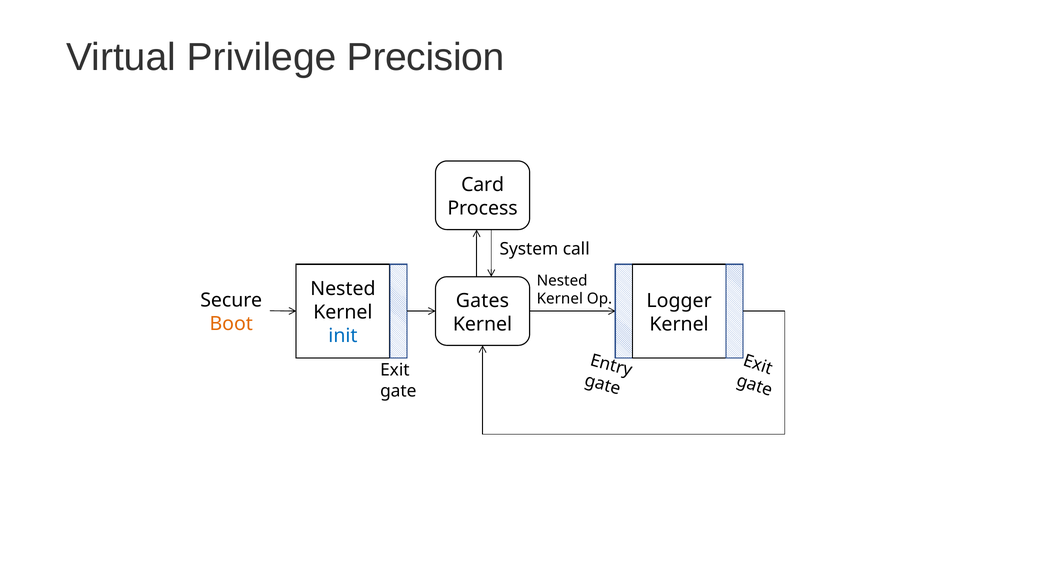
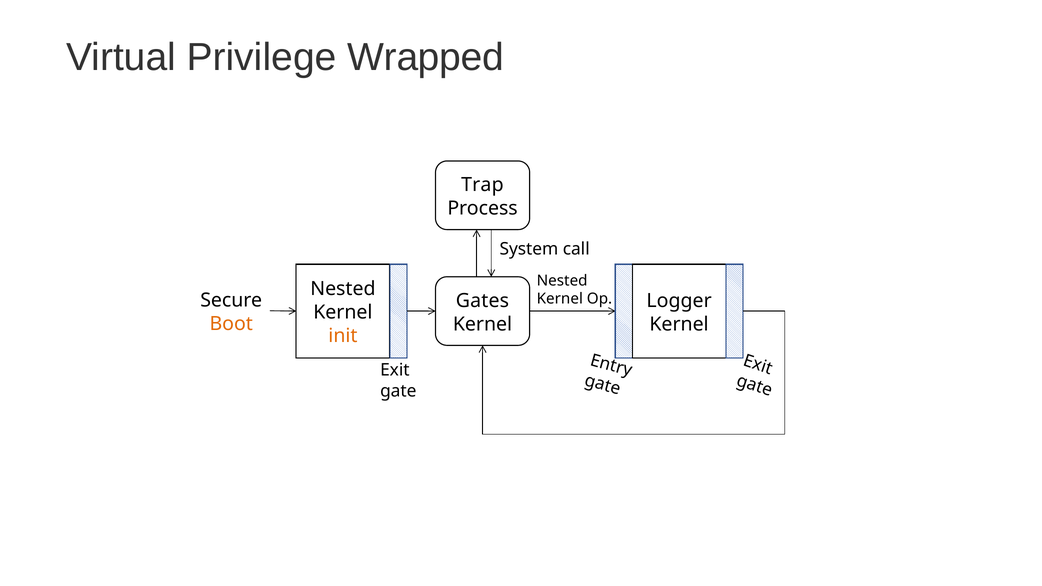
Precision: Precision -> Wrapped (426, 57)
Card: Card -> Trap (482, 185)
init colour: blue -> orange (343, 336)
